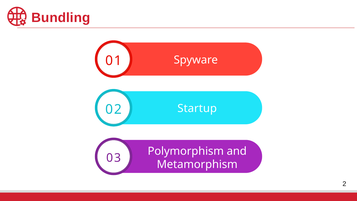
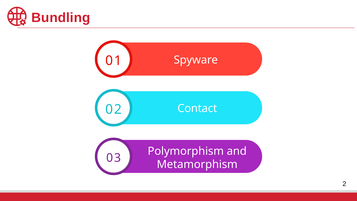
Startup: Startup -> Contact (197, 108)
